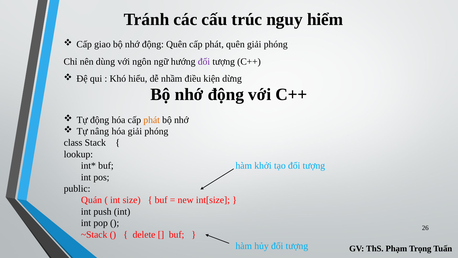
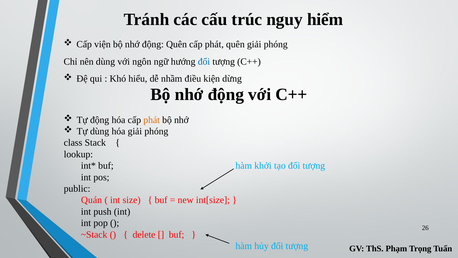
giao: giao -> viện (102, 44)
đối colour: purple -> blue (204, 61)
Tự nâng: nâng -> dùng (100, 131)
